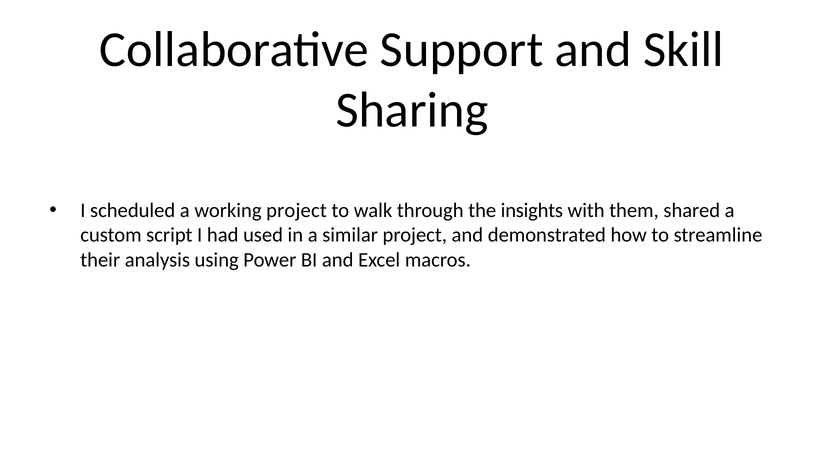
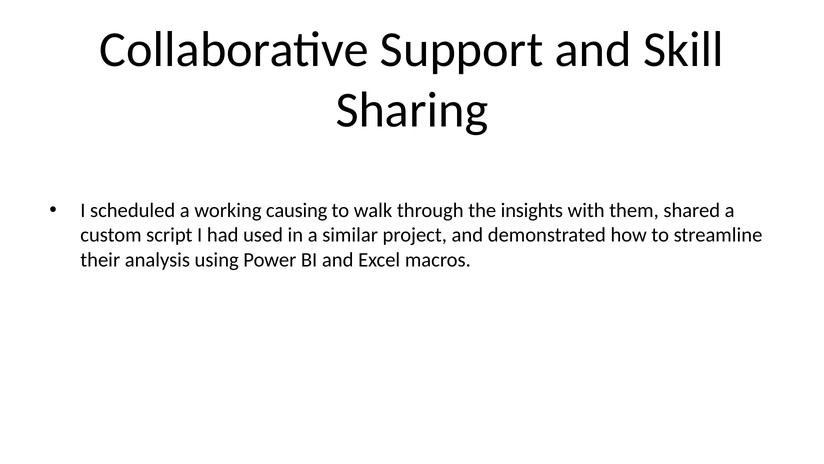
working project: project -> causing (297, 210)
